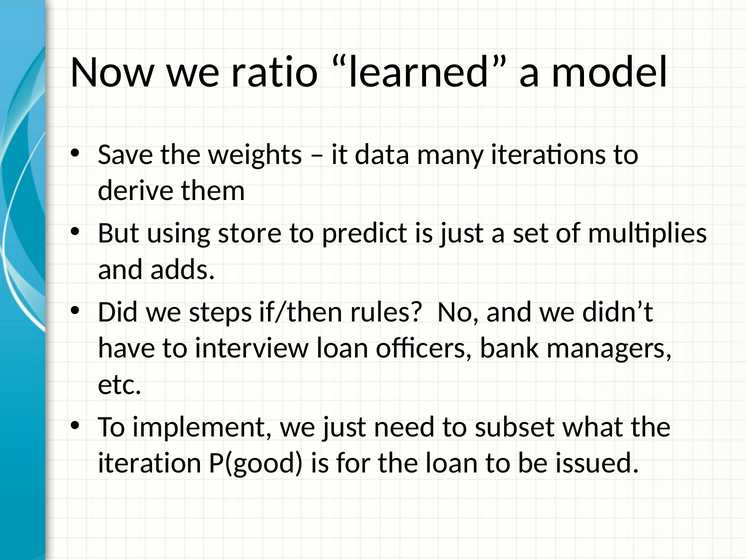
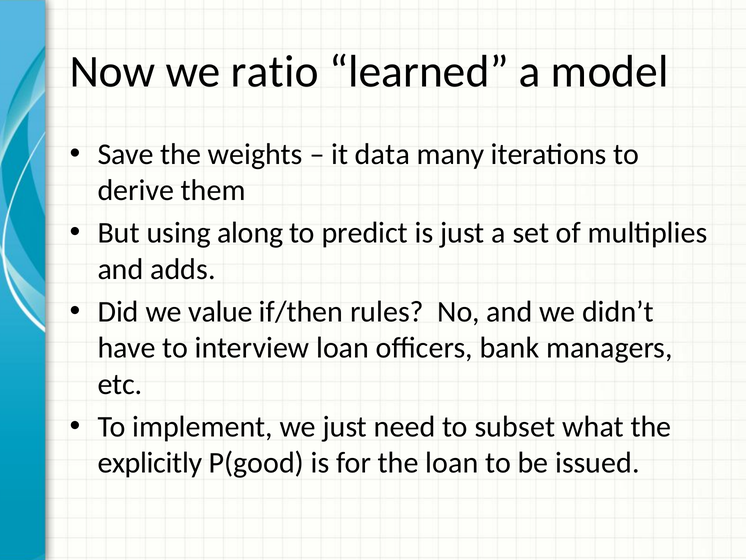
store: store -> along (250, 233)
steps: steps -> value (221, 312)
iteration: iteration -> explicitly (150, 463)
